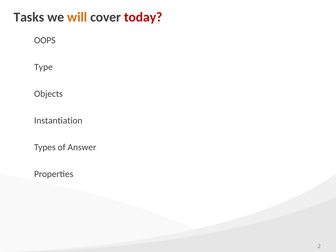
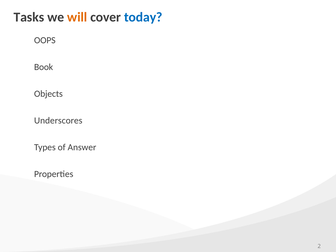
today colour: red -> blue (143, 17)
Type: Type -> Book (44, 67)
Instantiation: Instantiation -> Underscores (58, 121)
